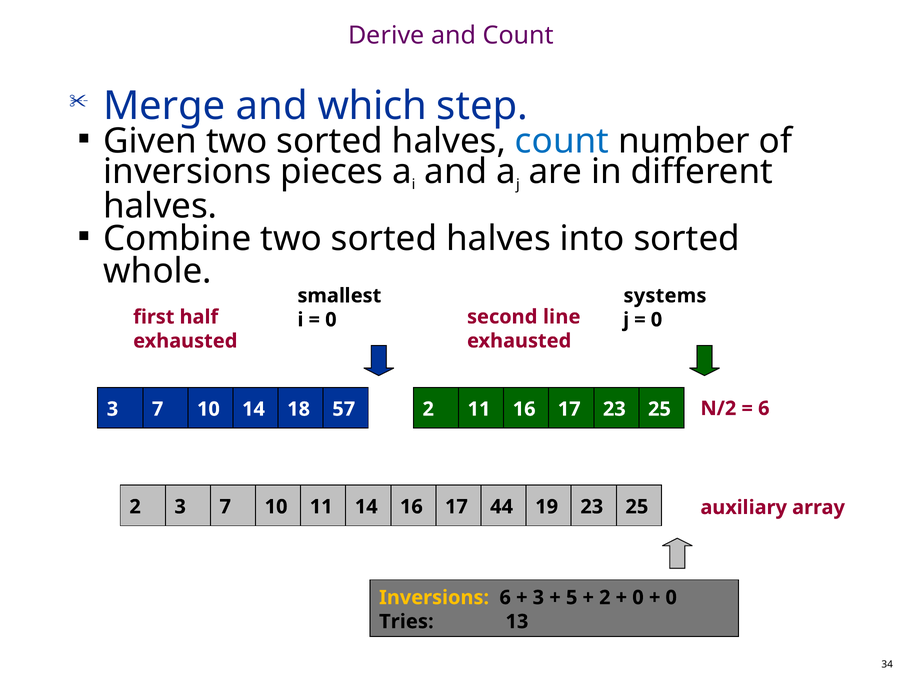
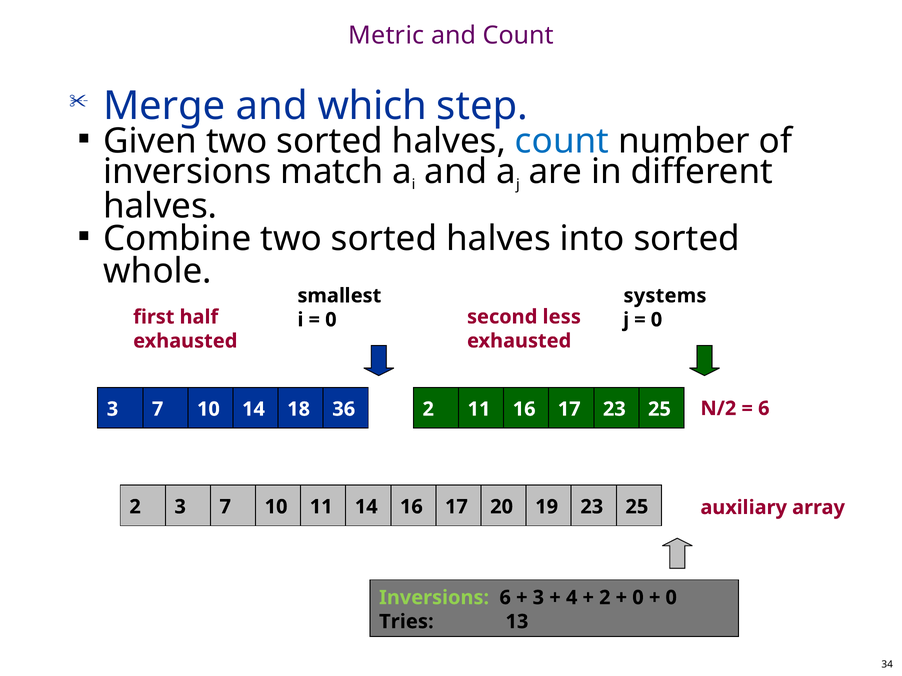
Derive: Derive -> Metric (386, 36)
pieces: pieces -> match (332, 172)
line: line -> less (562, 317)
57: 57 -> 36 (344, 409)
44: 44 -> 20 (502, 507)
Inversions colour: yellow -> light green (434, 598)
5: 5 -> 4 (572, 598)
